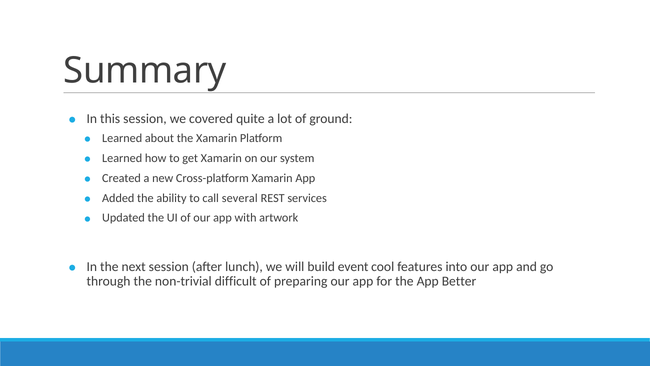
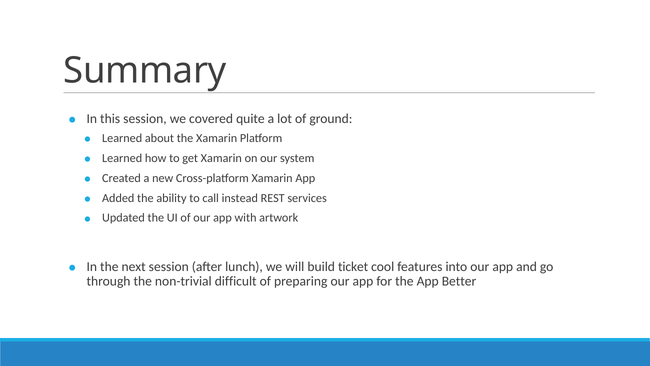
several: several -> instead (240, 198)
event: event -> ticket (353, 267)
